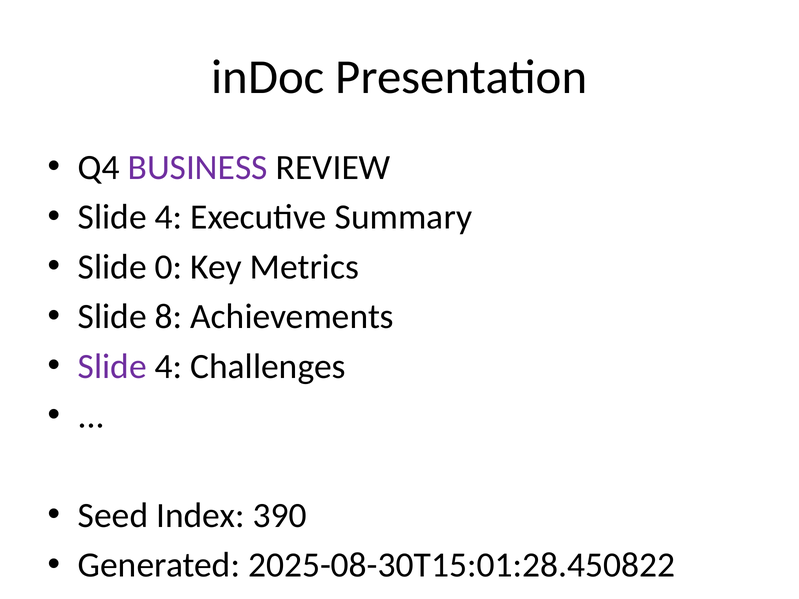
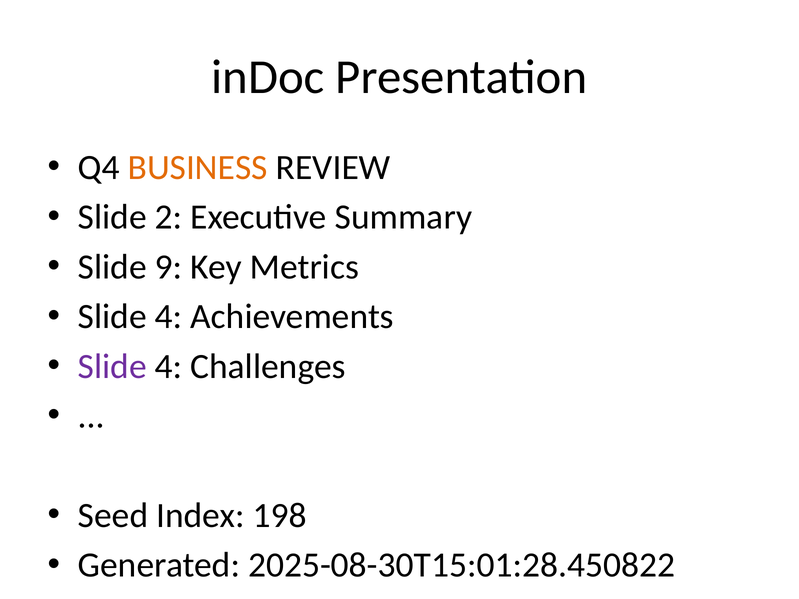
BUSINESS colour: purple -> orange (198, 168)
4: 4 -> 2 (169, 217)
0: 0 -> 9 (169, 267)
8: 8 -> 4 (169, 317)
390: 390 -> 198 (280, 516)
